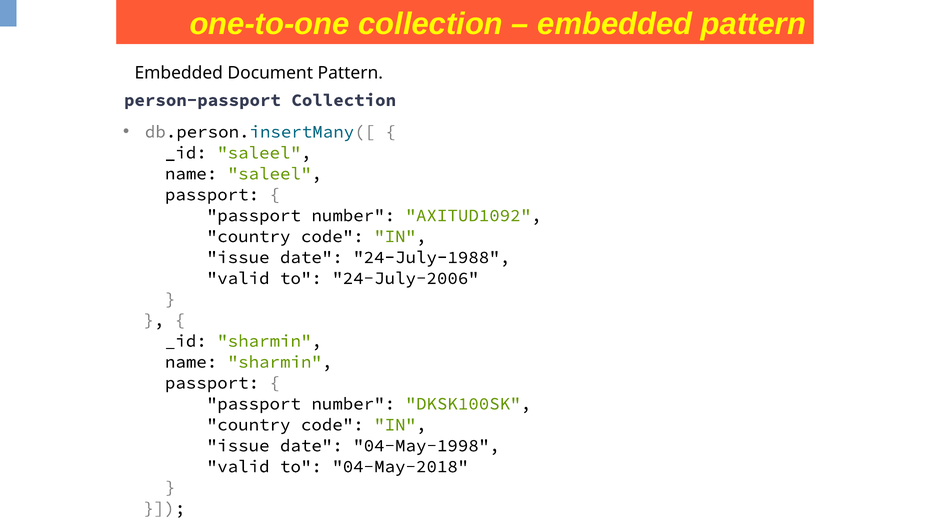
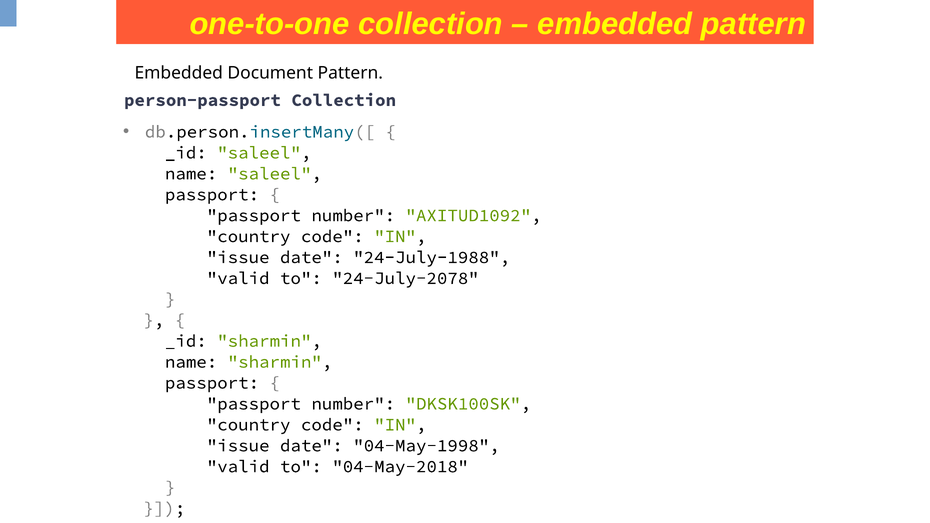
24-July-2006: 24-July-2006 -> 24-July-2078 (406, 278)
